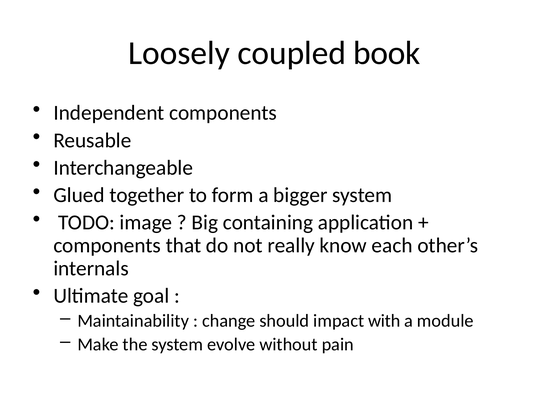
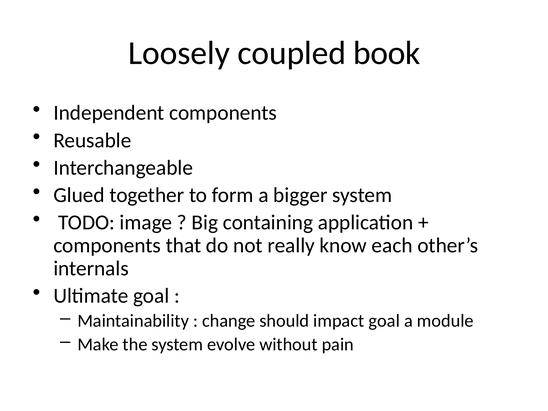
impact with: with -> goal (384, 321)
